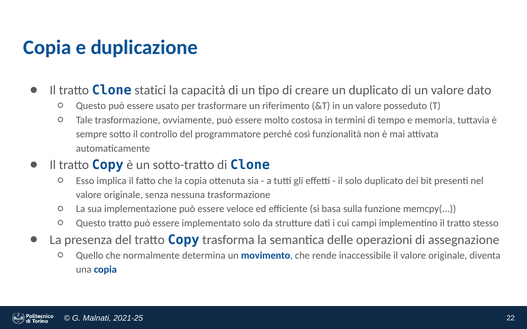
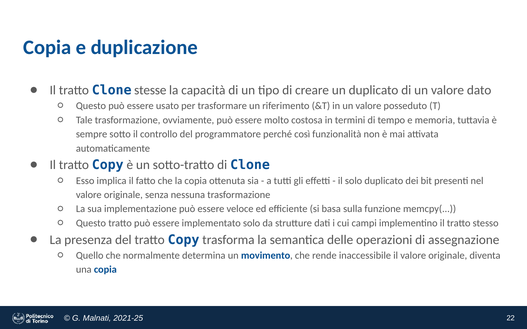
statici: statici -> stesse (150, 90)
